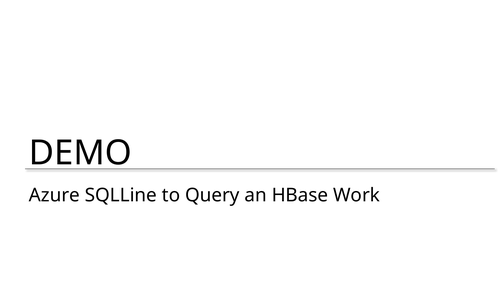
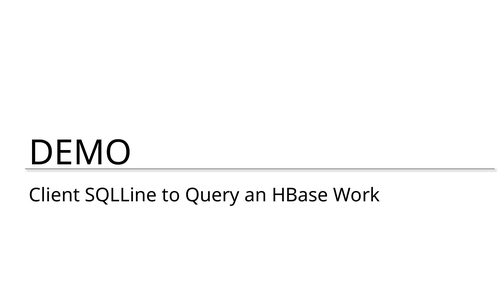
Azure: Azure -> Client (54, 195)
